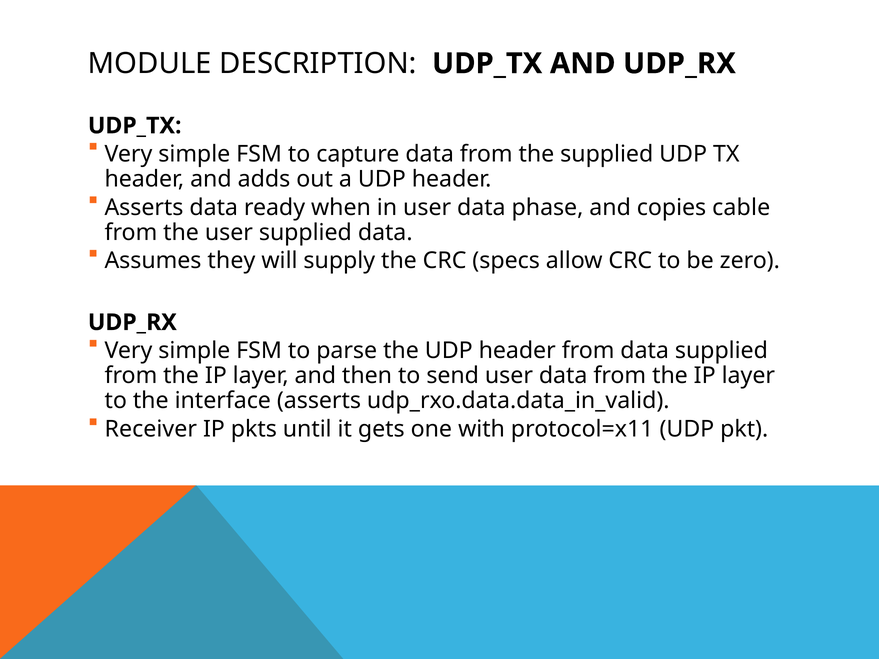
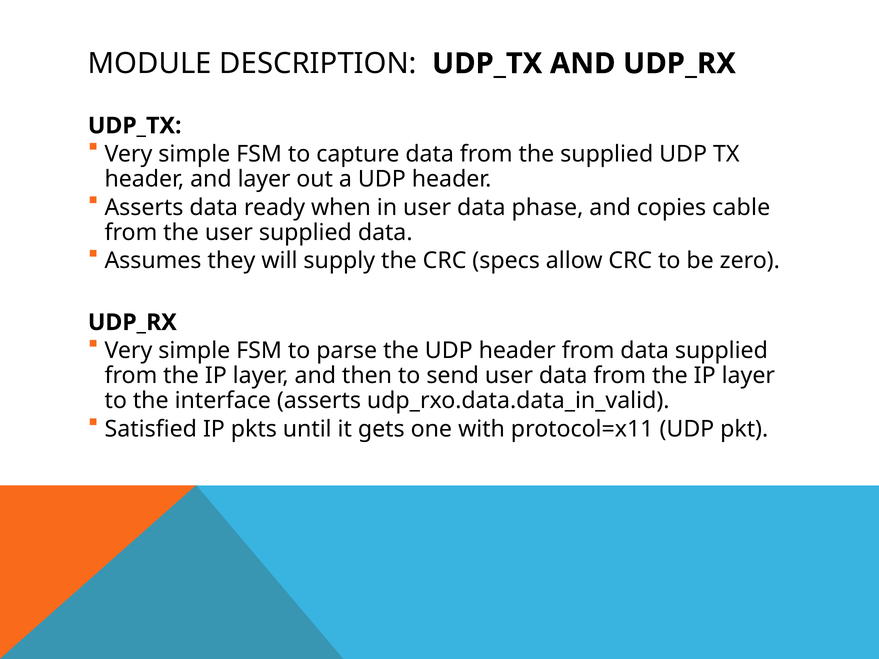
and adds: adds -> layer (264, 179)
Receiver: Receiver -> Satisfied (151, 429)
